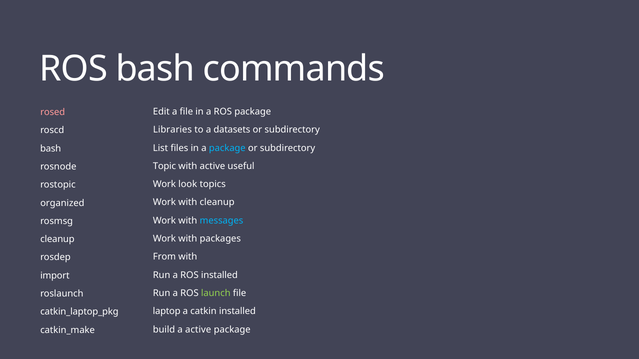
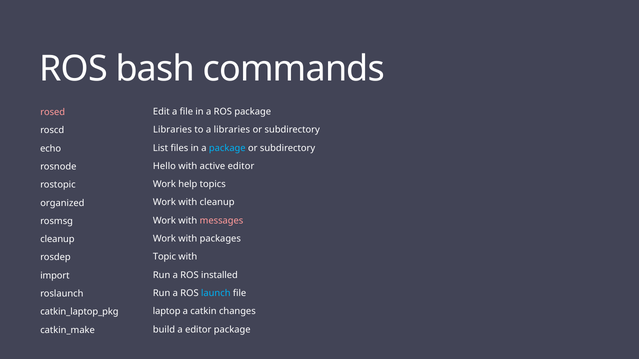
a datasets: datasets -> libraries (232, 130)
bash: bash -> echo (51, 149)
Topic: Topic -> Hello (164, 166)
active useful: useful -> editor (241, 166)
look: look -> help (188, 184)
messages colour: light blue -> pink (222, 221)
From: From -> Topic (165, 257)
launch colour: light green -> light blue (216, 294)
catkin installed: installed -> changes (237, 312)
a active: active -> editor (198, 330)
